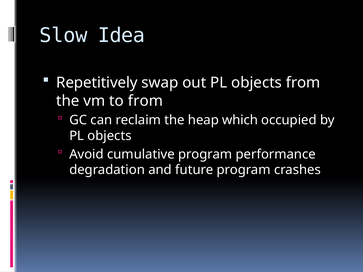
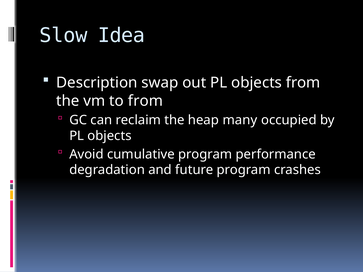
Repetitively: Repetitively -> Description (97, 83)
which: which -> many (240, 120)
